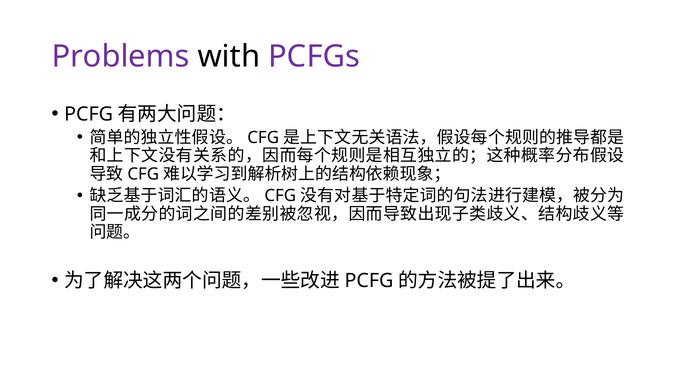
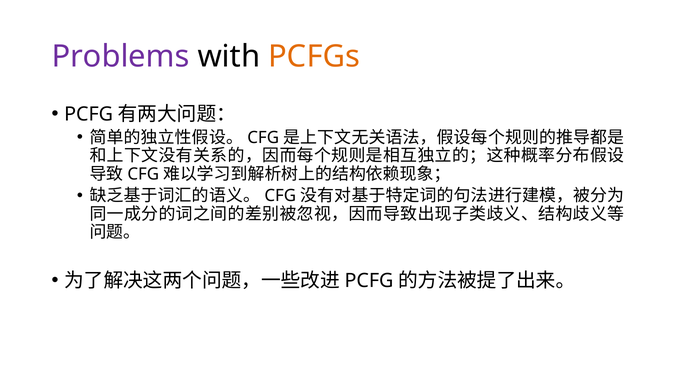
PCFGs colour: purple -> orange (314, 57)
